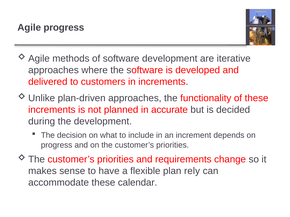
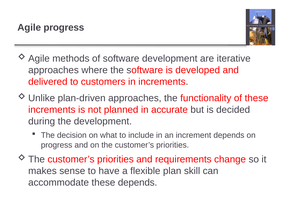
rely: rely -> skill (192, 171)
these calendar: calendar -> depends (138, 183)
